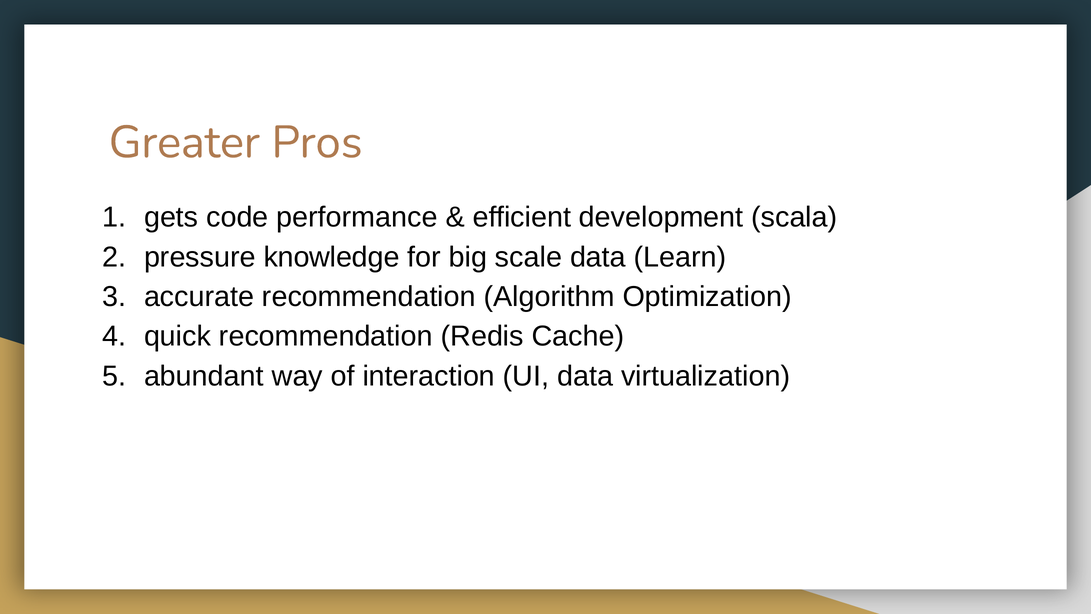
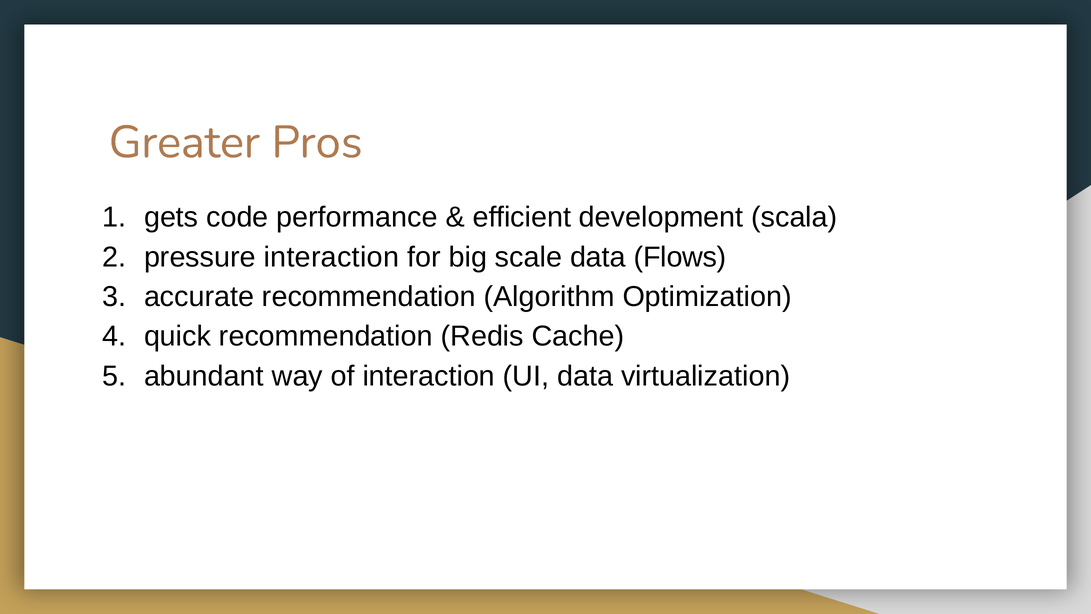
pressure knowledge: knowledge -> interaction (331, 257)
Learn: Learn -> Flows (680, 257)
